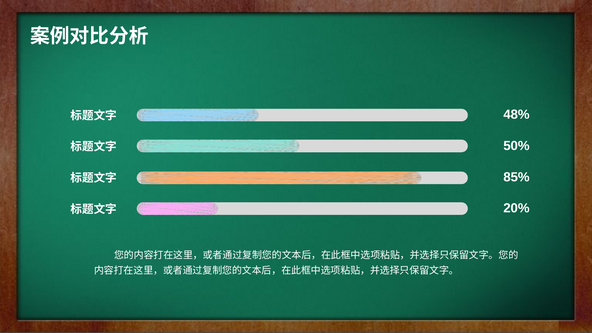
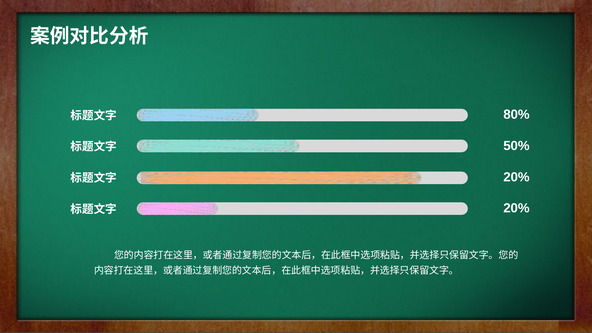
48%: 48% -> 80% (516, 115)
85%: 85% -> 20% (516, 177)
